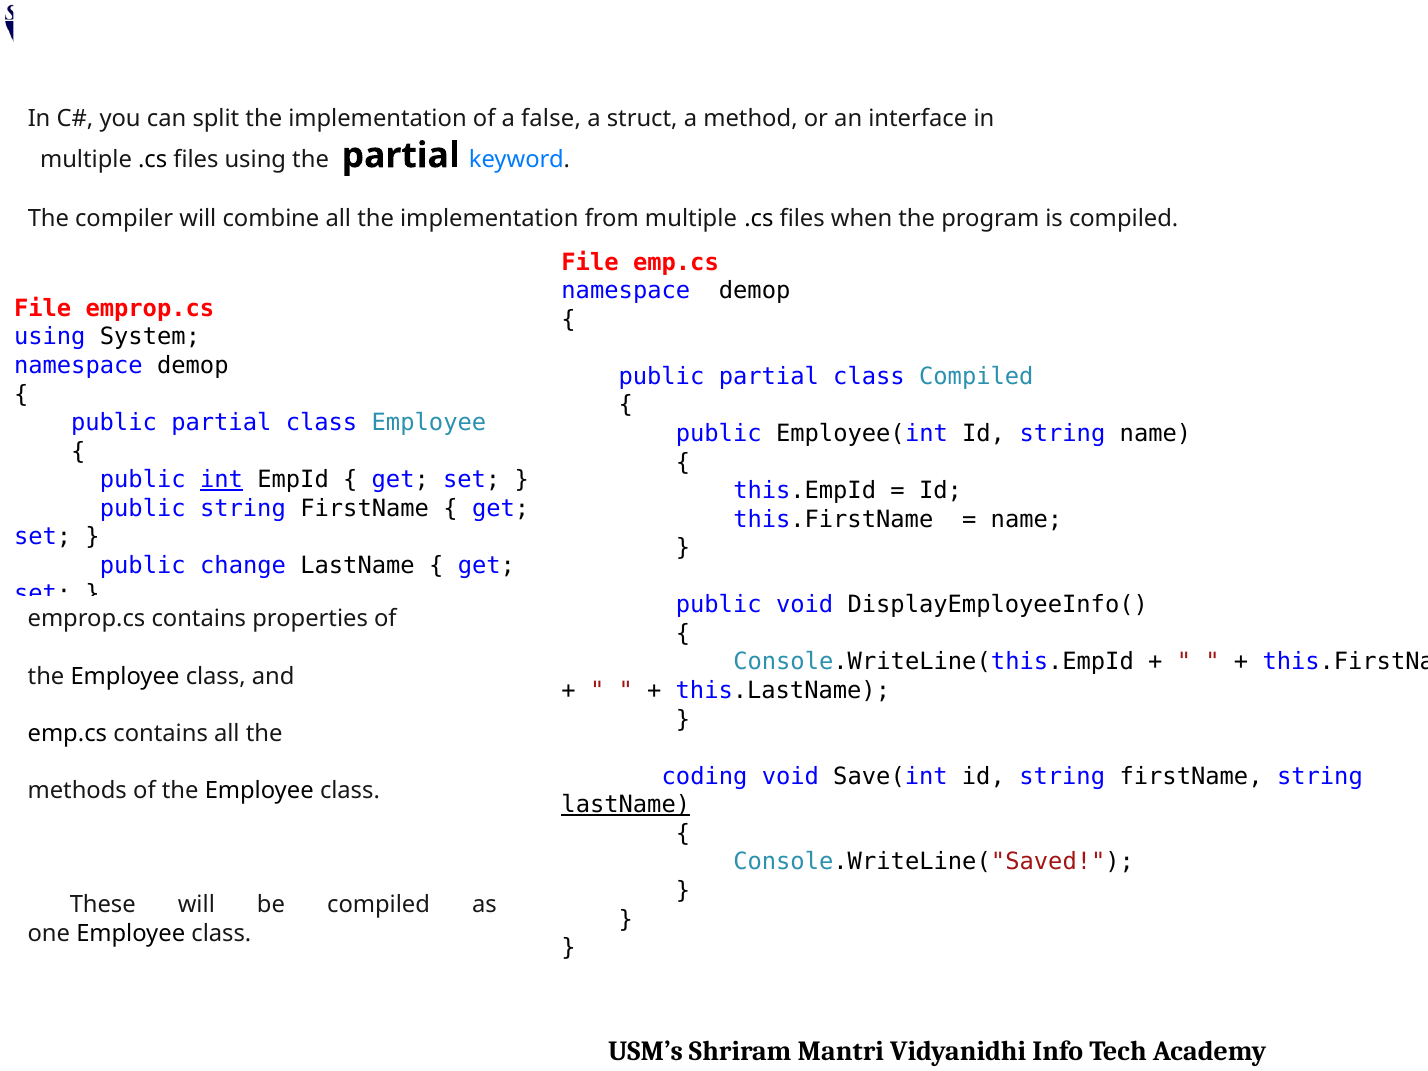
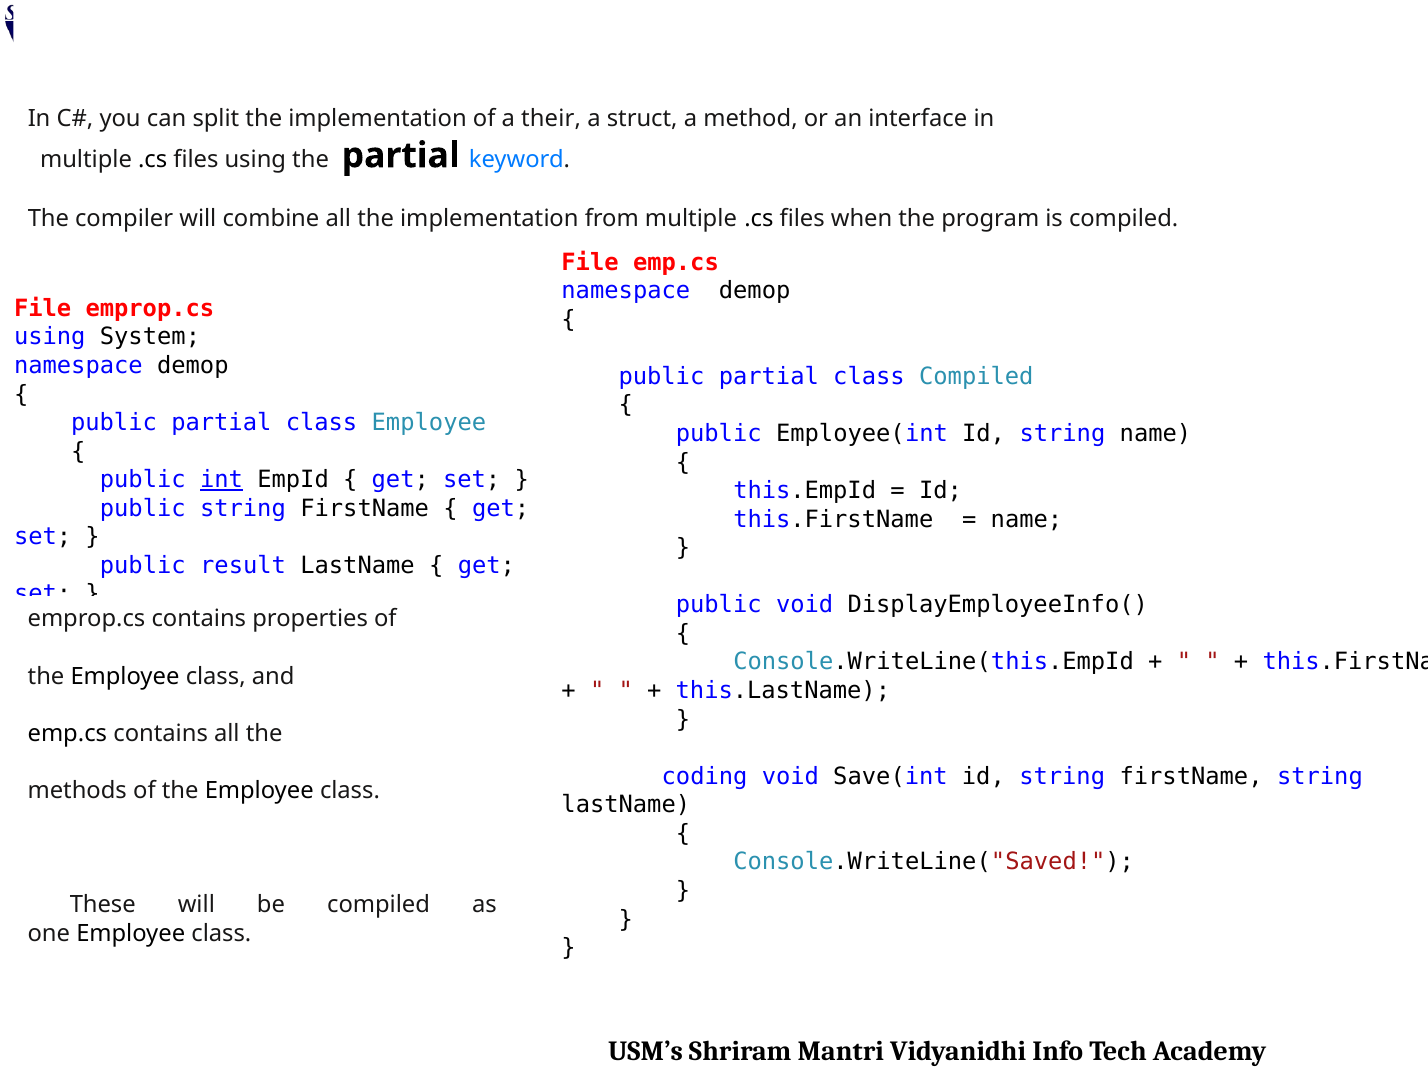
false: false -> their (551, 119)
change: change -> result (243, 566)
lastName underline: present -> none (626, 805)
